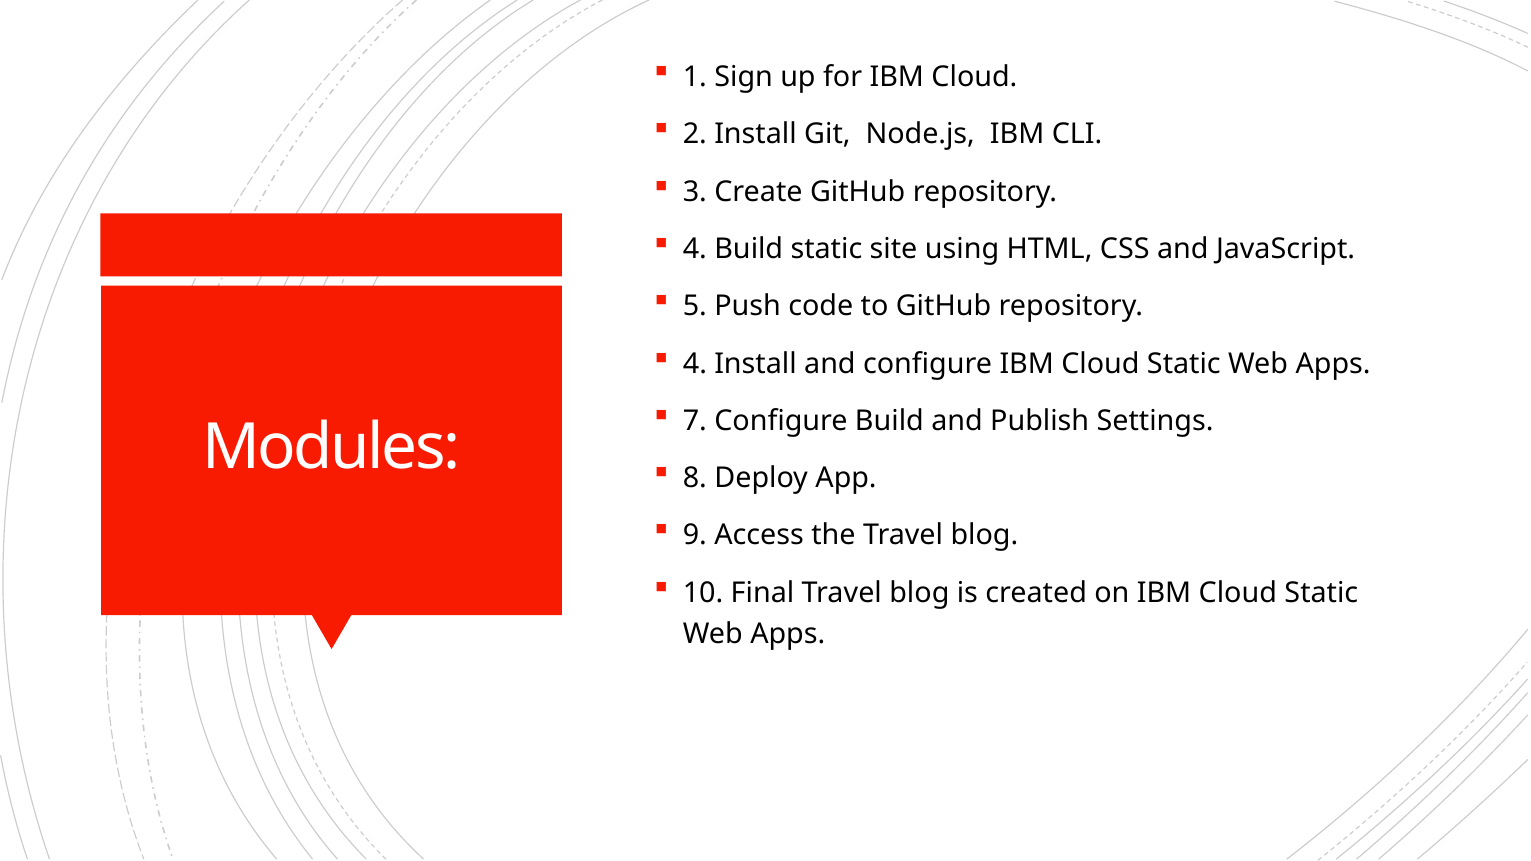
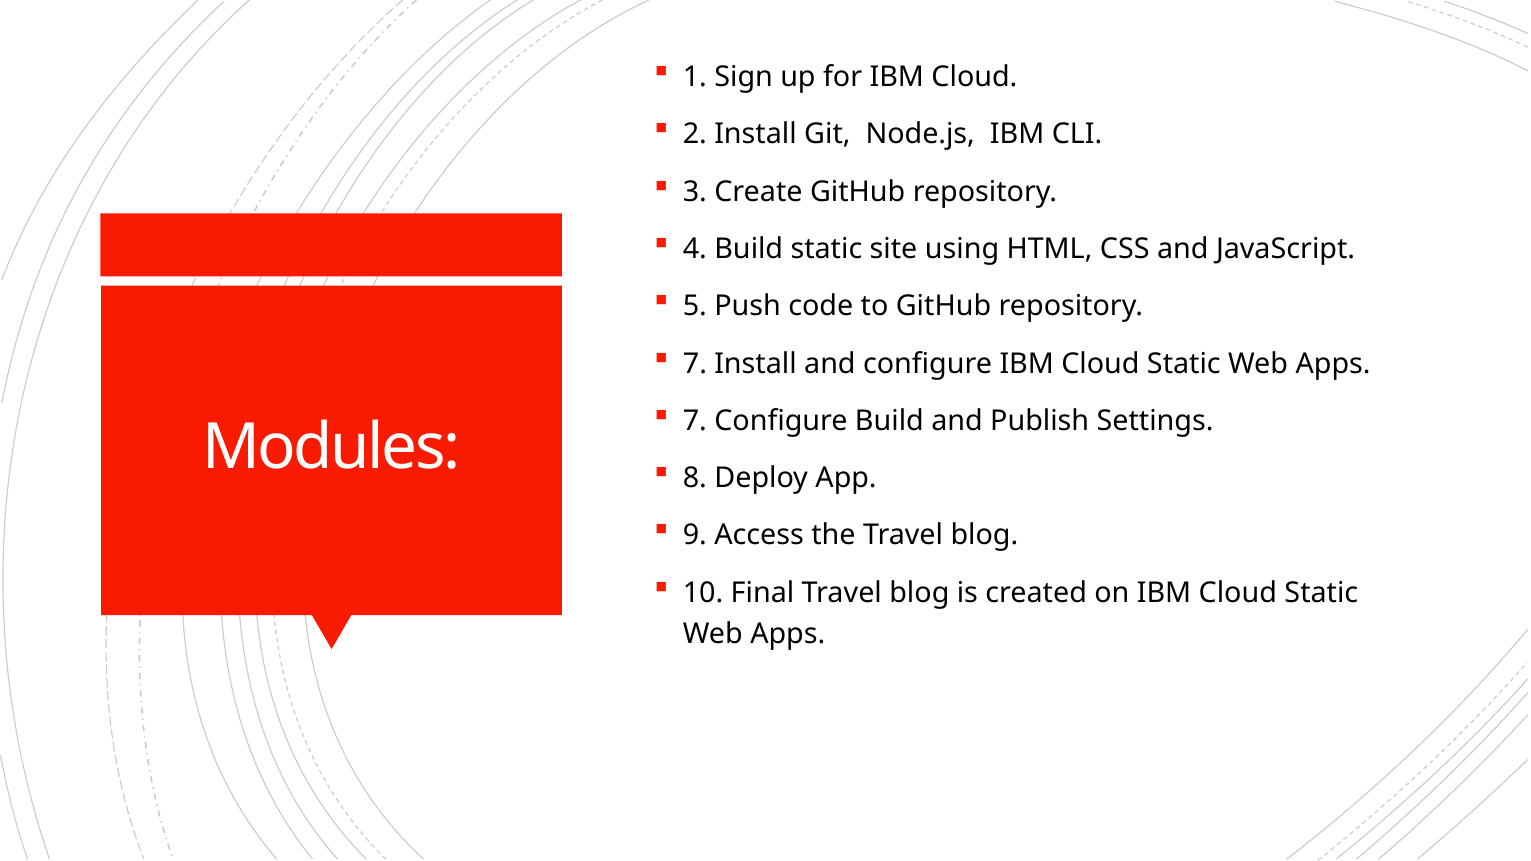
4: 4 -> 7 (695, 364)
